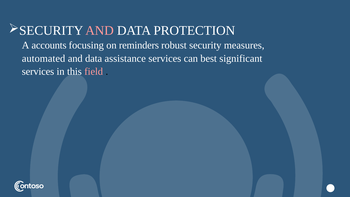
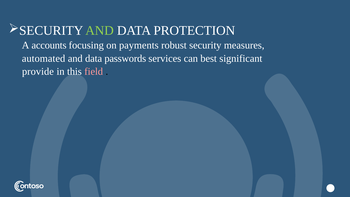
AND colour: pink -> light green (100, 31)
reminders: reminders -> payments (139, 45)
assistance: assistance -> passwords (125, 58)
services: services -> provide (38, 71)
